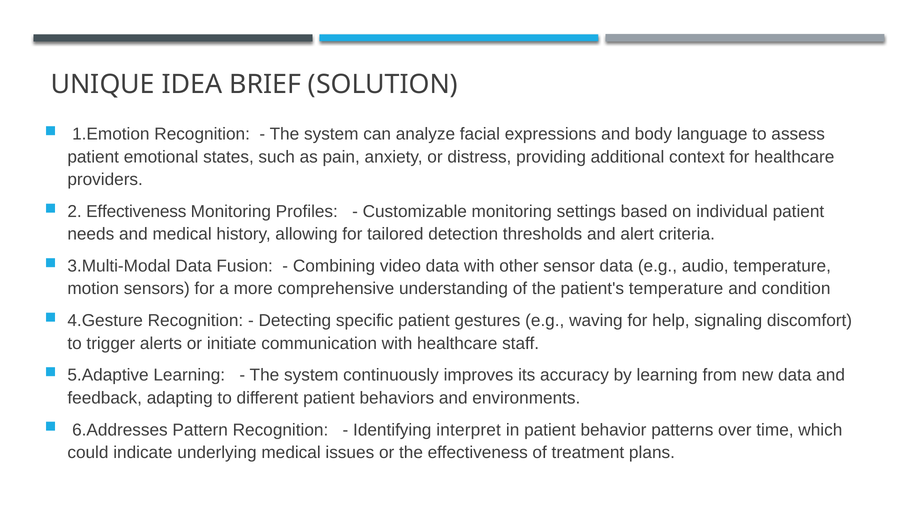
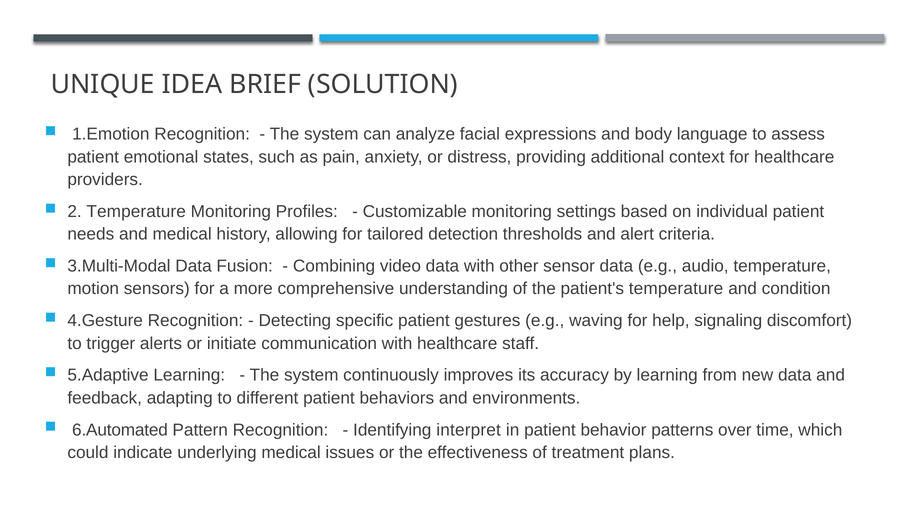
2 Effectiveness: Effectiveness -> Temperature (136, 212)
6.Addresses: 6.Addresses -> 6.Automated (120, 430)
